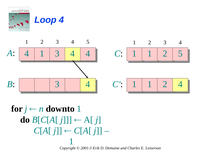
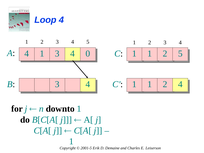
4 4: 4 -> 0 (88, 54)
